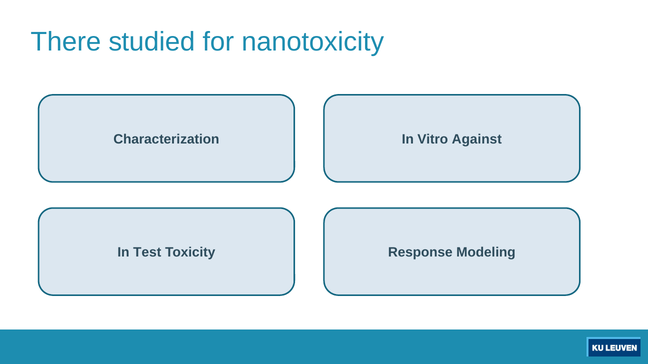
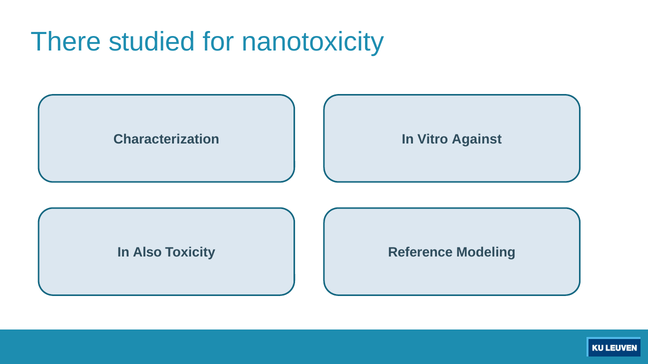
Test: Test -> Also (147, 253)
Response: Response -> Reference (420, 253)
